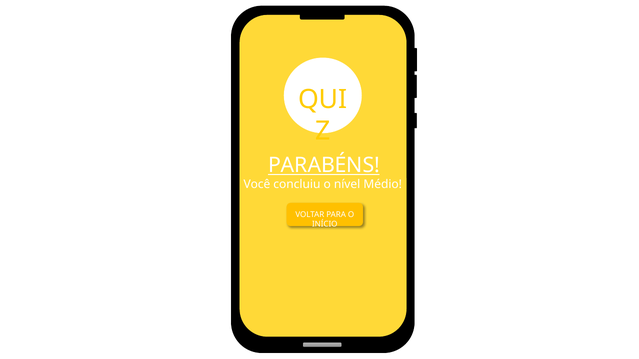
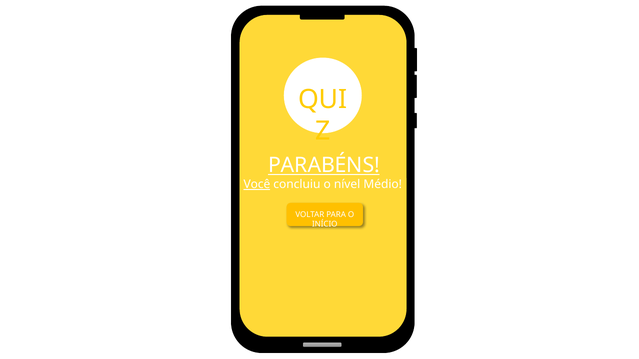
Você underline: none -> present (257, 185)
